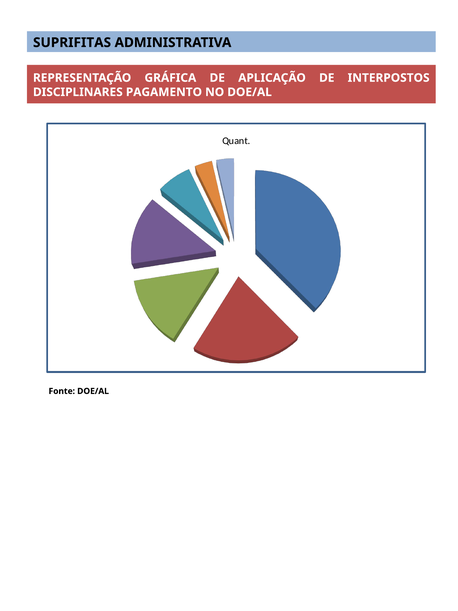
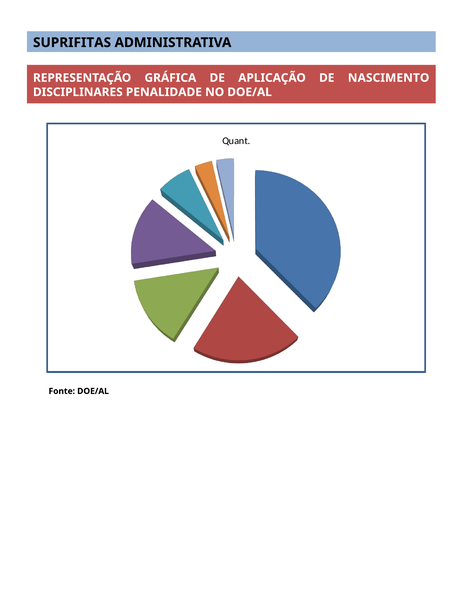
INTERPOSTOS: INTERPOSTOS -> NASCIMENTO (389, 78)
PAGAMENTO: PAGAMENTO -> PENALIDADE (164, 92)
